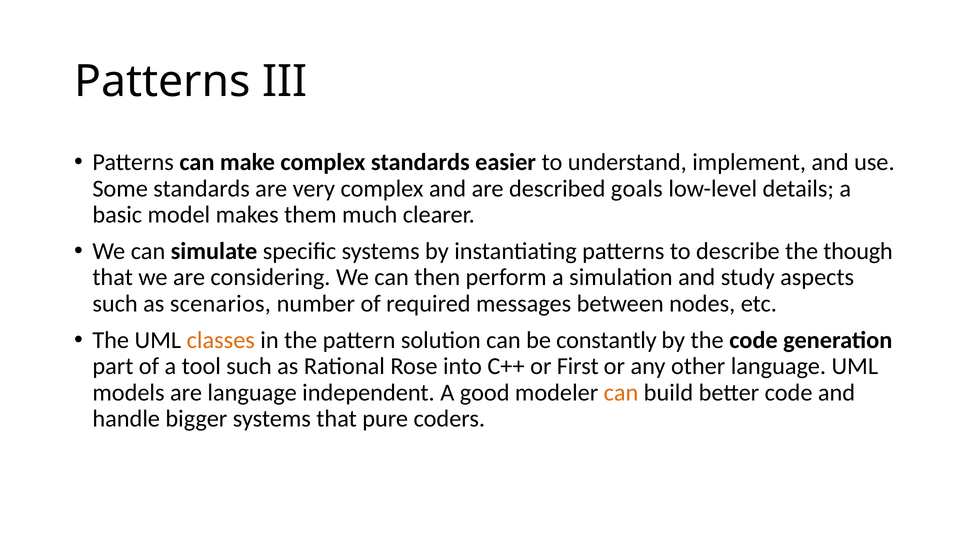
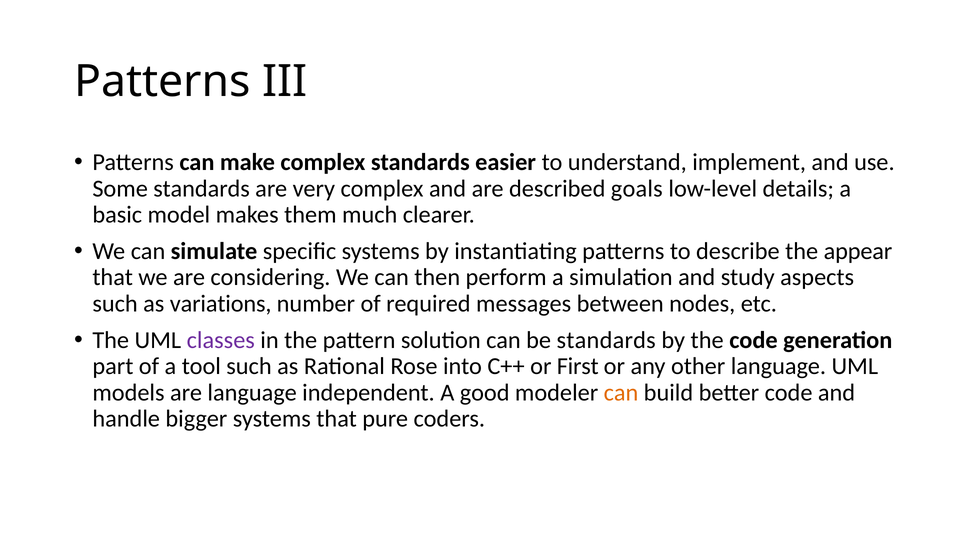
though: though -> appear (858, 251)
scenarios: scenarios -> variations (221, 304)
classes colour: orange -> purple (221, 340)
be constantly: constantly -> standards (606, 340)
